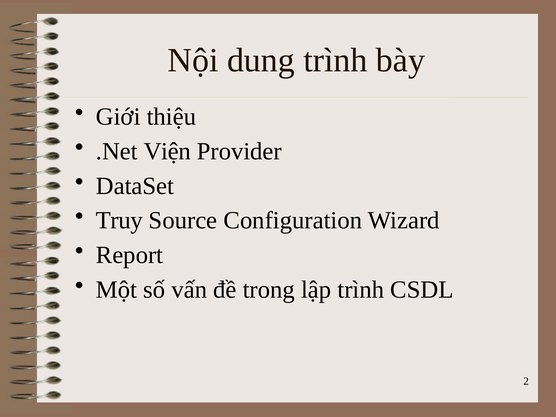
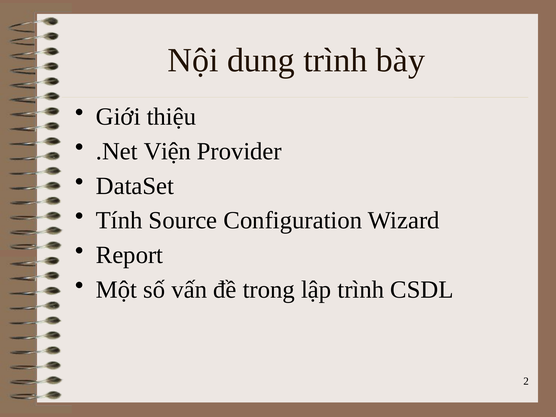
Truy: Truy -> Tính (119, 220)
